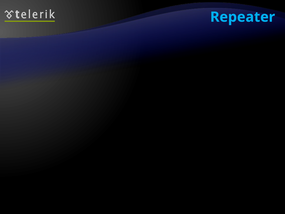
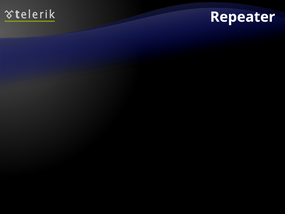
Repeater colour: light blue -> white (243, 17)
